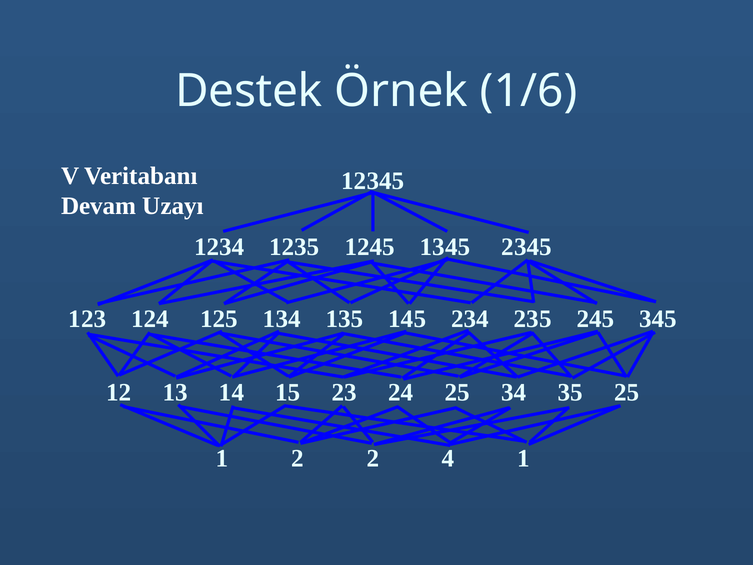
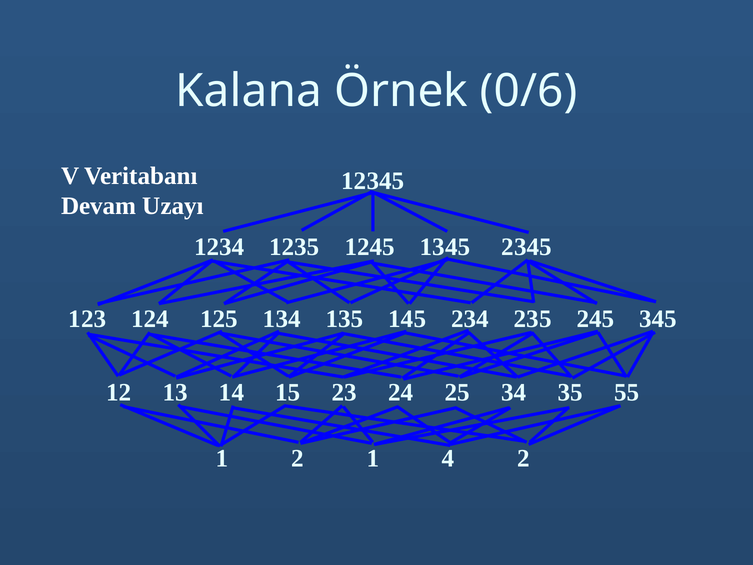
Destek: Destek -> Kalana (249, 91)
1/6: 1/6 -> 0/6 (529, 91)
25: 25 -> 55 (627, 392)
2 2: 2 -> 1 (373, 458)
4 1: 1 -> 2 (523, 458)
